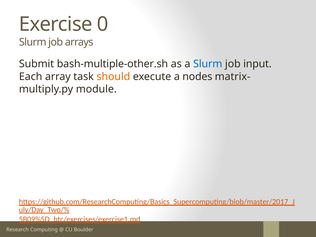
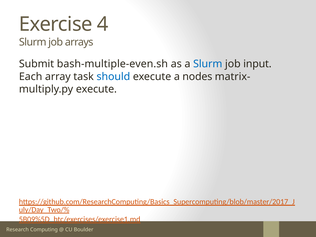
0: 0 -> 4 (103, 24)
bash-multiple-other.sh: bash-multiple-other.sh -> bash-multiple-even.sh (112, 64)
should colour: orange -> blue (113, 77)
module: module -> execute (96, 89)
